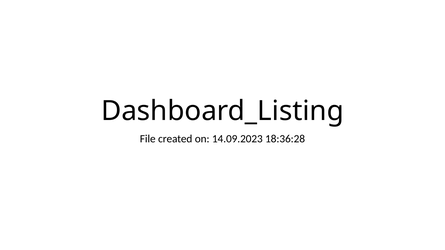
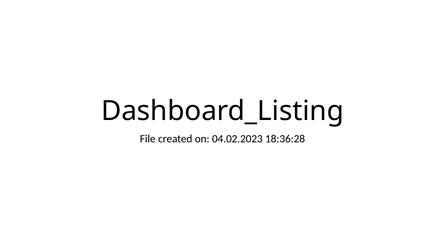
14.09.2023: 14.09.2023 -> 04.02.2023 (237, 139)
